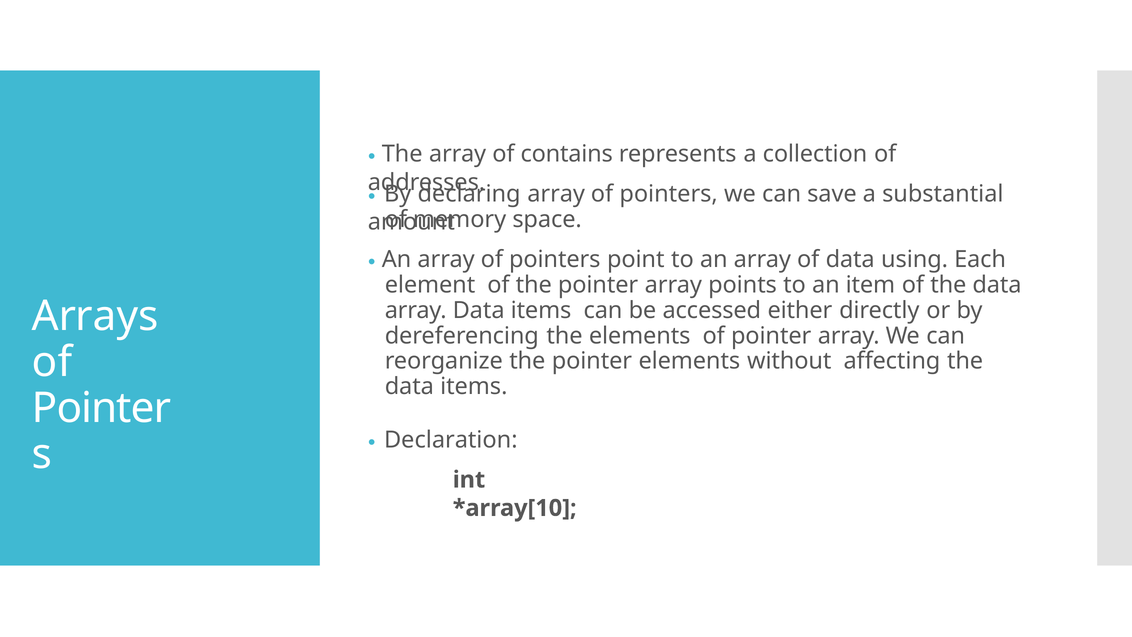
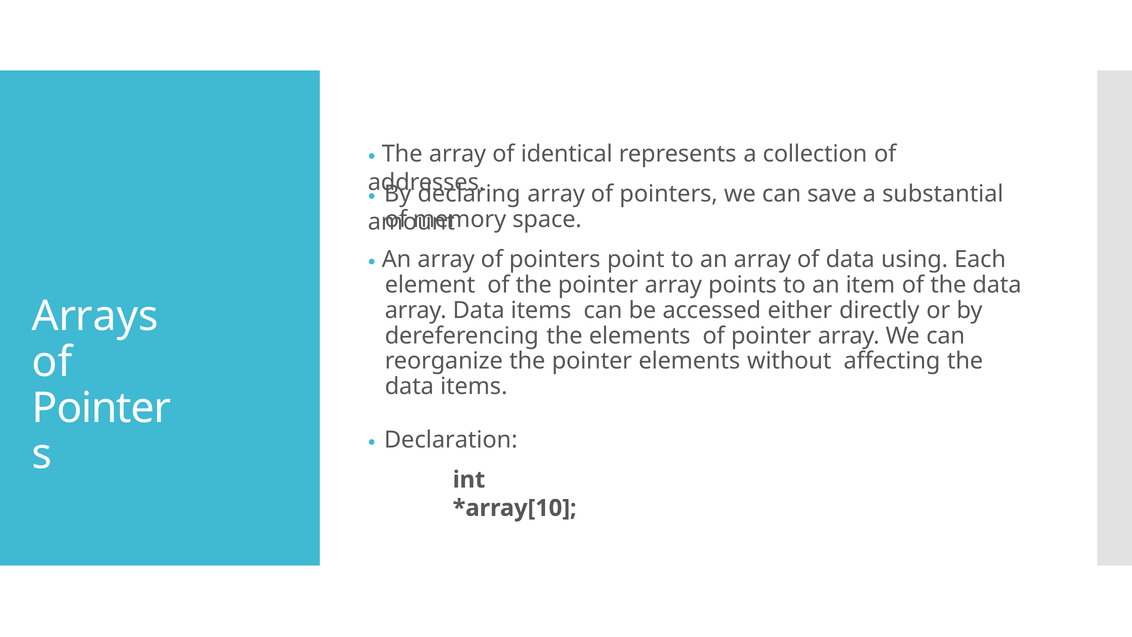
contains: contains -> identical (567, 154)
